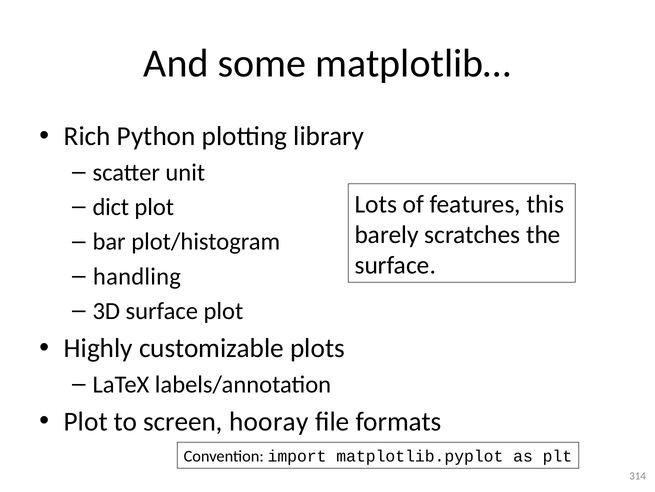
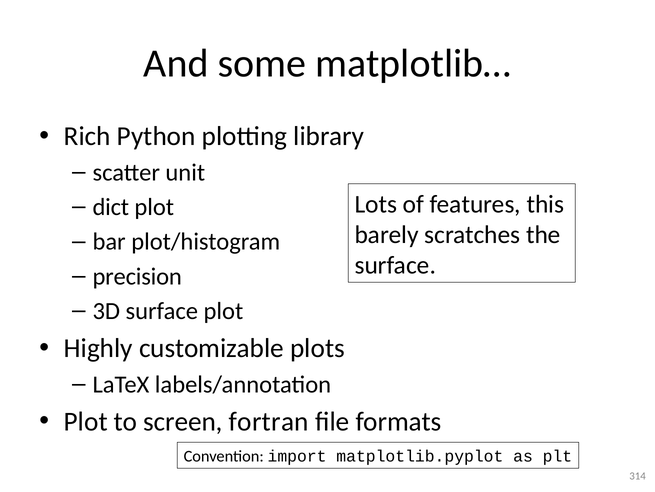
handling: handling -> precision (137, 276)
hooray: hooray -> fortran (269, 421)
